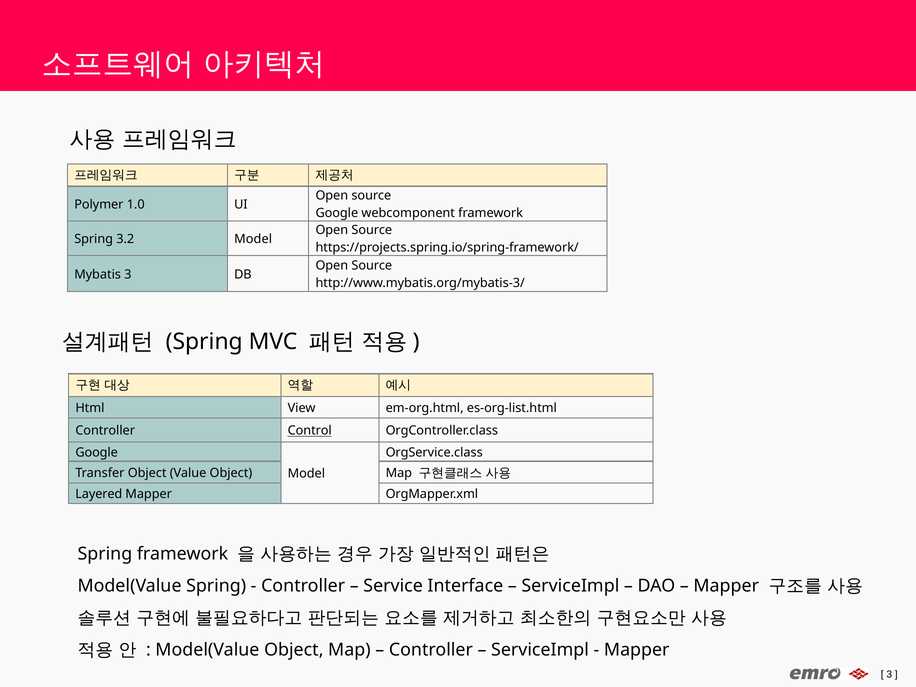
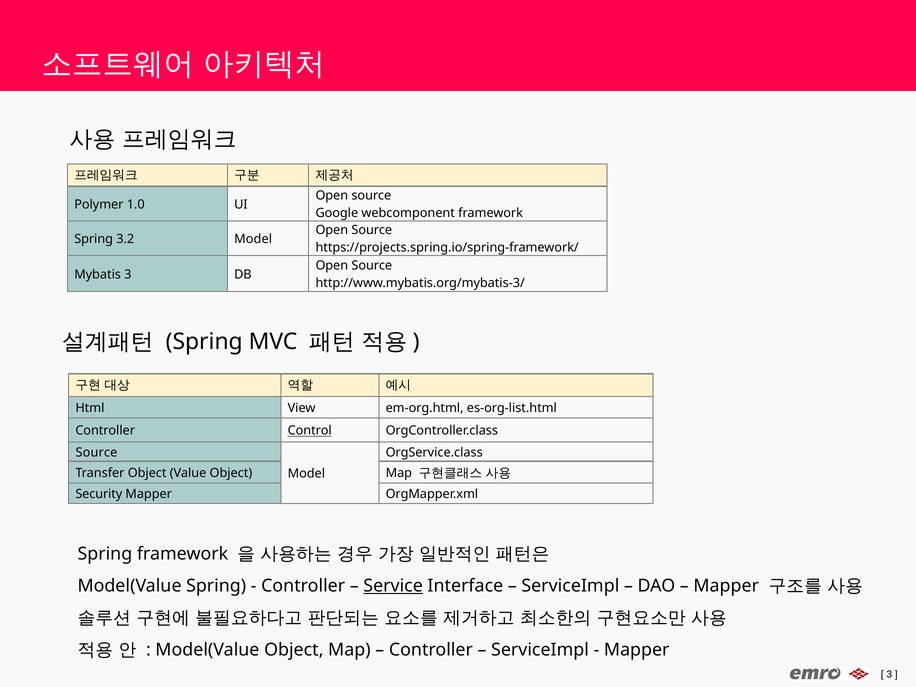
Google: Google -> Source (96, 452)
Layered: Layered -> Security (99, 494)
Service underline: none -> present (393, 586)
